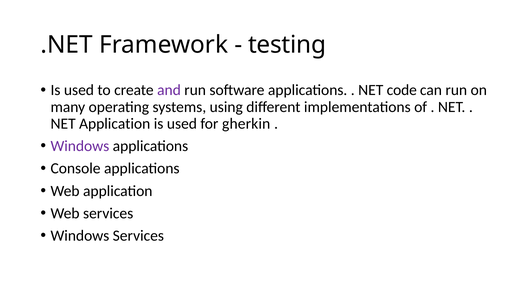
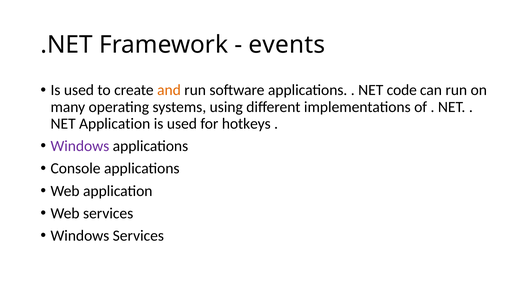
testing: testing -> events (287, 45)
and colour: purple -> orange (169, 90)
gherkin: gherkin -> hotkeys (246, 123)
